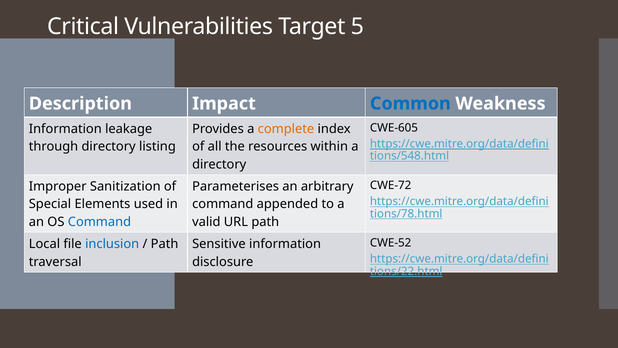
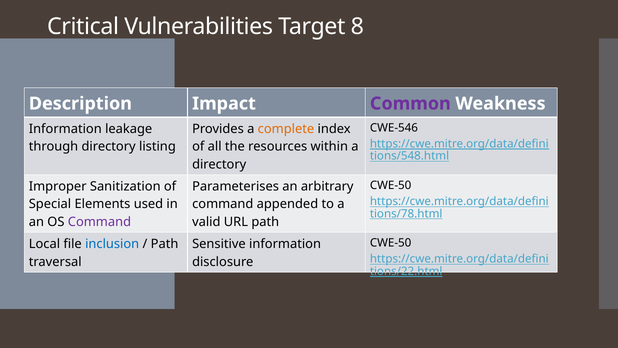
5: 5 -> 8 (357, 26)
Common colour: blue -> purple (410, 103)
CWE-605: CWE-605 -> CWE-546 (394, 128)
CWE-72: CWE-72 -> CWE-50 (391, 185)
Command colour: blue -> purple (99, 222)
CWE-52: CWE-52 -> CWE-50 (391, 243)
